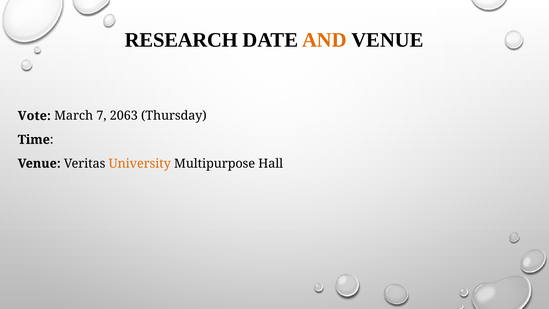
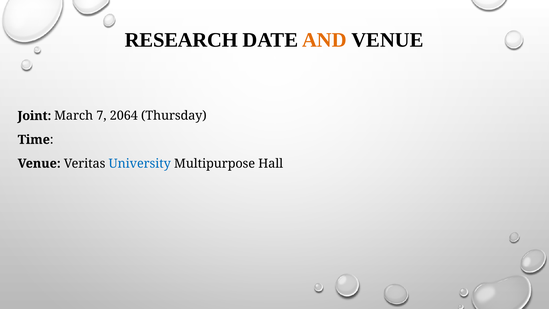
Vote: Vote -> Joint (34, 116)
2063: 2063 -> 2064 (124, 116)
University colour: orange -> blue (140, 163)
